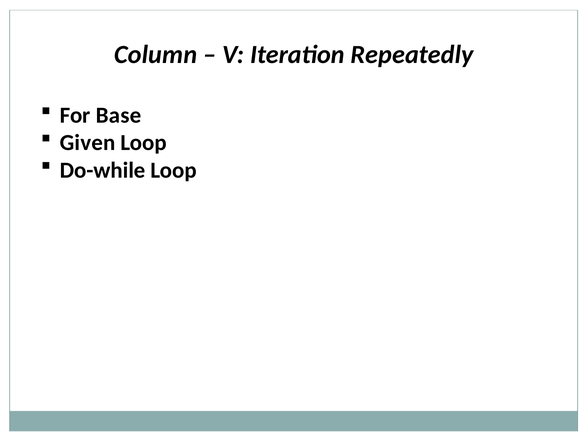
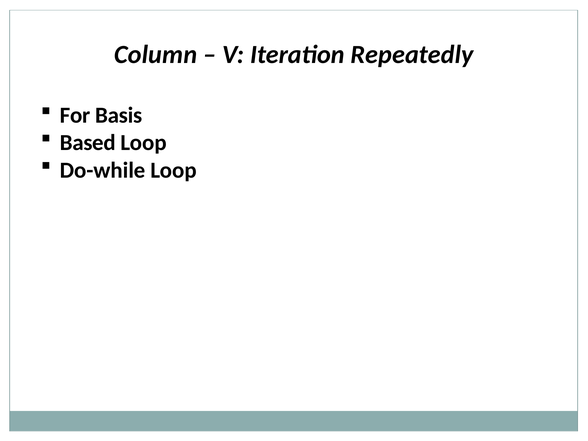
Base: Base -> Basis (119, 115)
Given: Given -> Based (88, 143)
